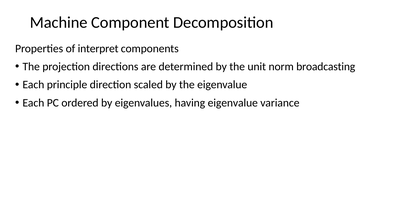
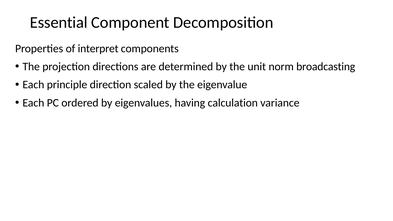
Machine: Machine -> Essential (59, 22)
having eigenvalue: eigenvalue -> calculation (233, 103)
